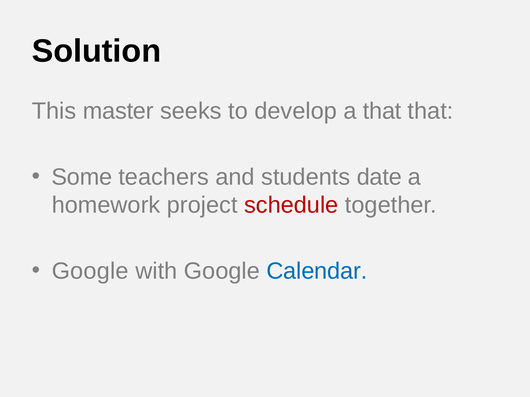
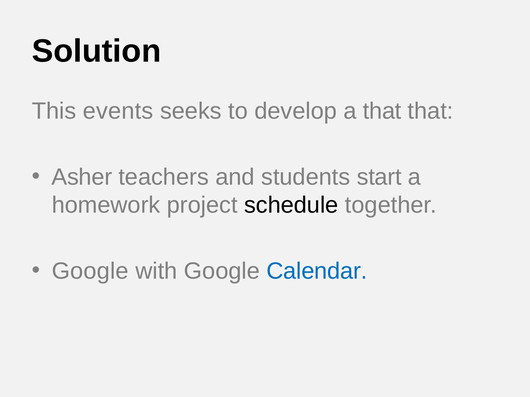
master: master -> events (118, 111)
Some: Some -> Asher (82, 177)
date: date -> start (379, 177)
schedule colour: red -> black (291, 205)
